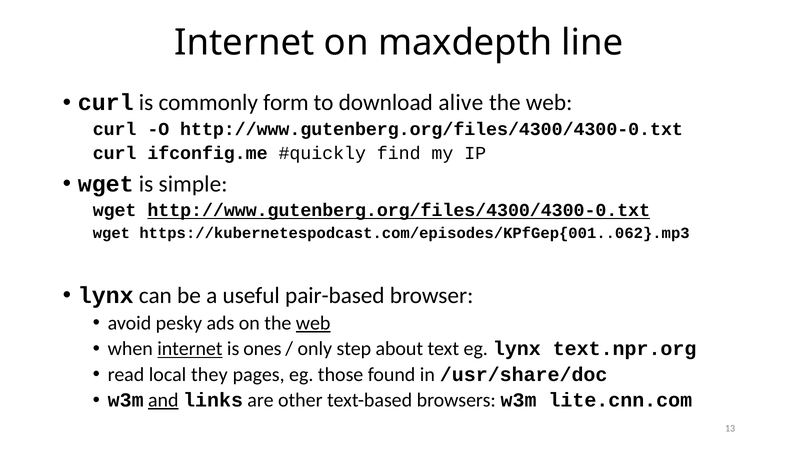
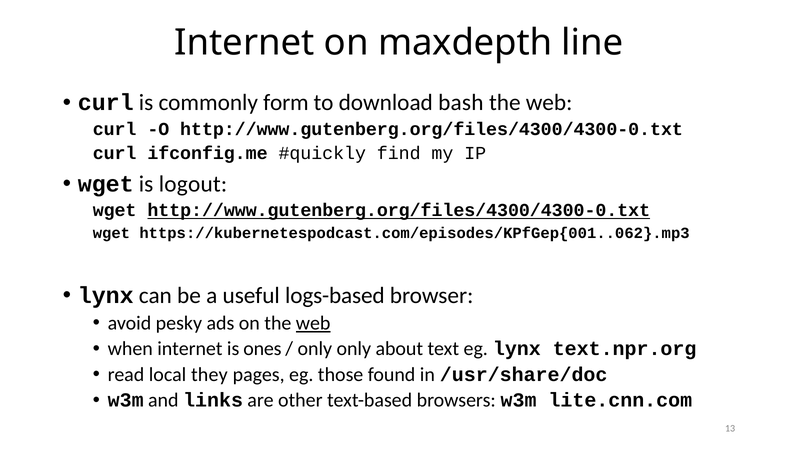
alive: alive -> bash (461, 103)
simple: simple -> logout (193, 184)
pair-based: pair-based -> logs-based (335, 296)
internet underline: present -> none (190, 349)
only step: step -> only (354, 349)
and underline: present -> none (163, 400)
